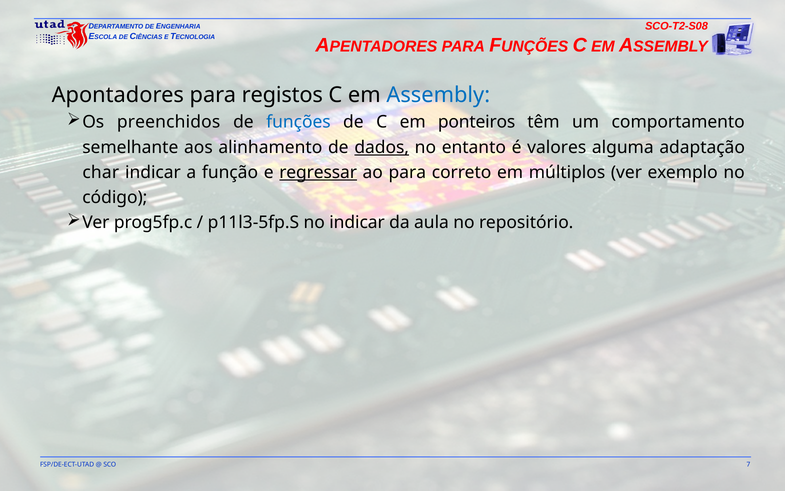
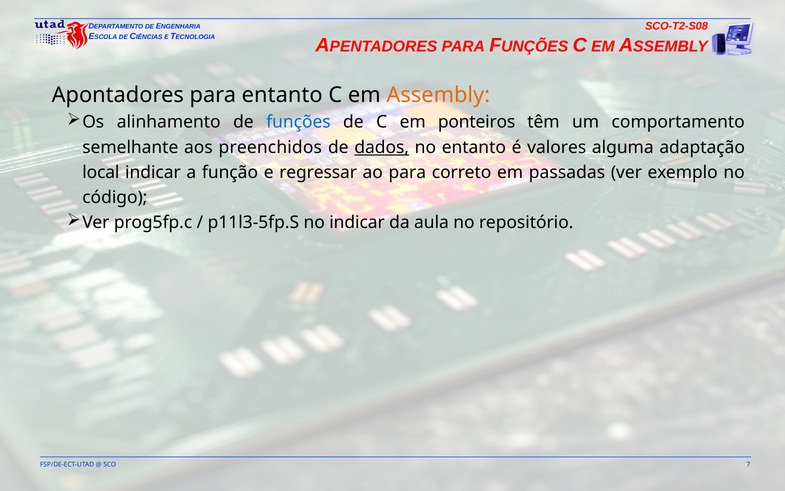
para registos: registos -> entanto (282, 95)
Assembly colour: blue -> orange (438, 95)
preenchidos: preenchidos -> alinhamento (169, 122)
alinhamento: alinhamento -> preenchidos (270, 147)
char: char -> local (101, 172)
regressar underline: present -> none (318, 172)
múltiplos: múltiplos -> passadas (567, 172)
